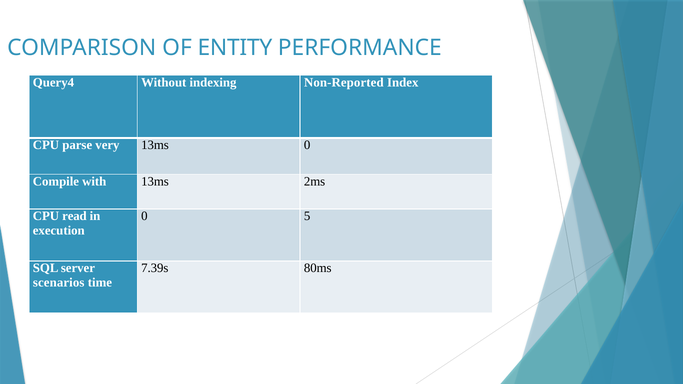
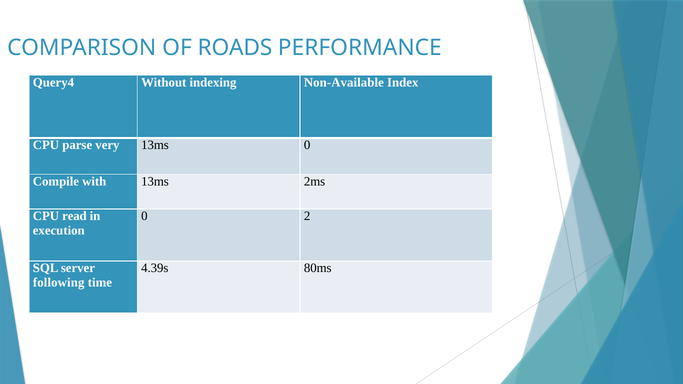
ENTITY: ENTITY -> ROADS (235, 48)
Non-Reported: Non-Reported -> Non-Available (344, 82)
5: 5 -> 2 (307, 216)
7.39s: 7.39s -> 4.39s (155, 268)
scenarios: scenarios -> following (59, 283)
